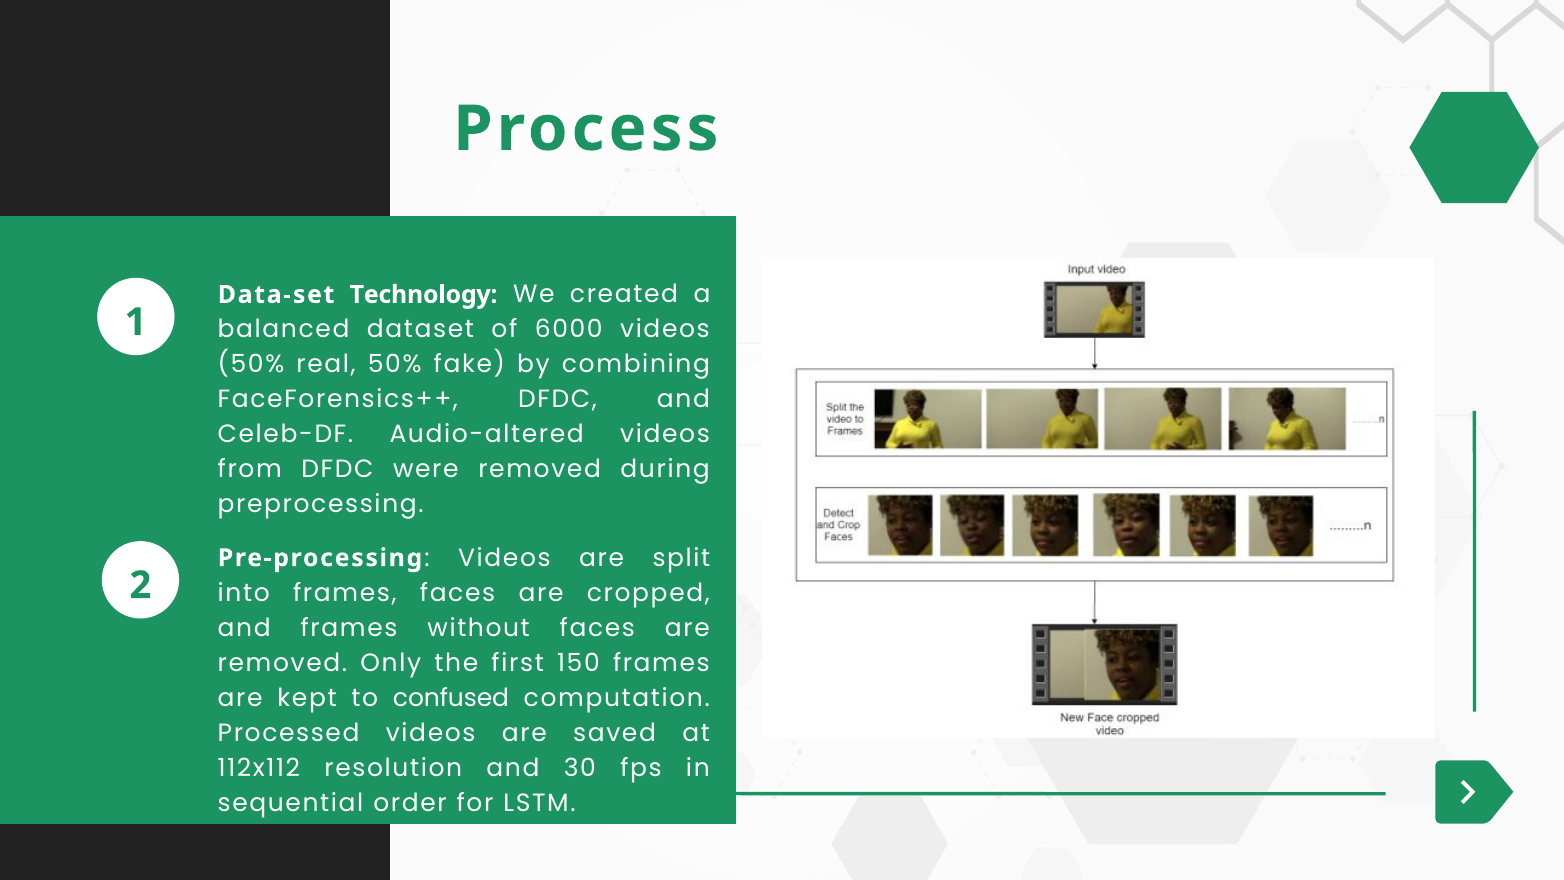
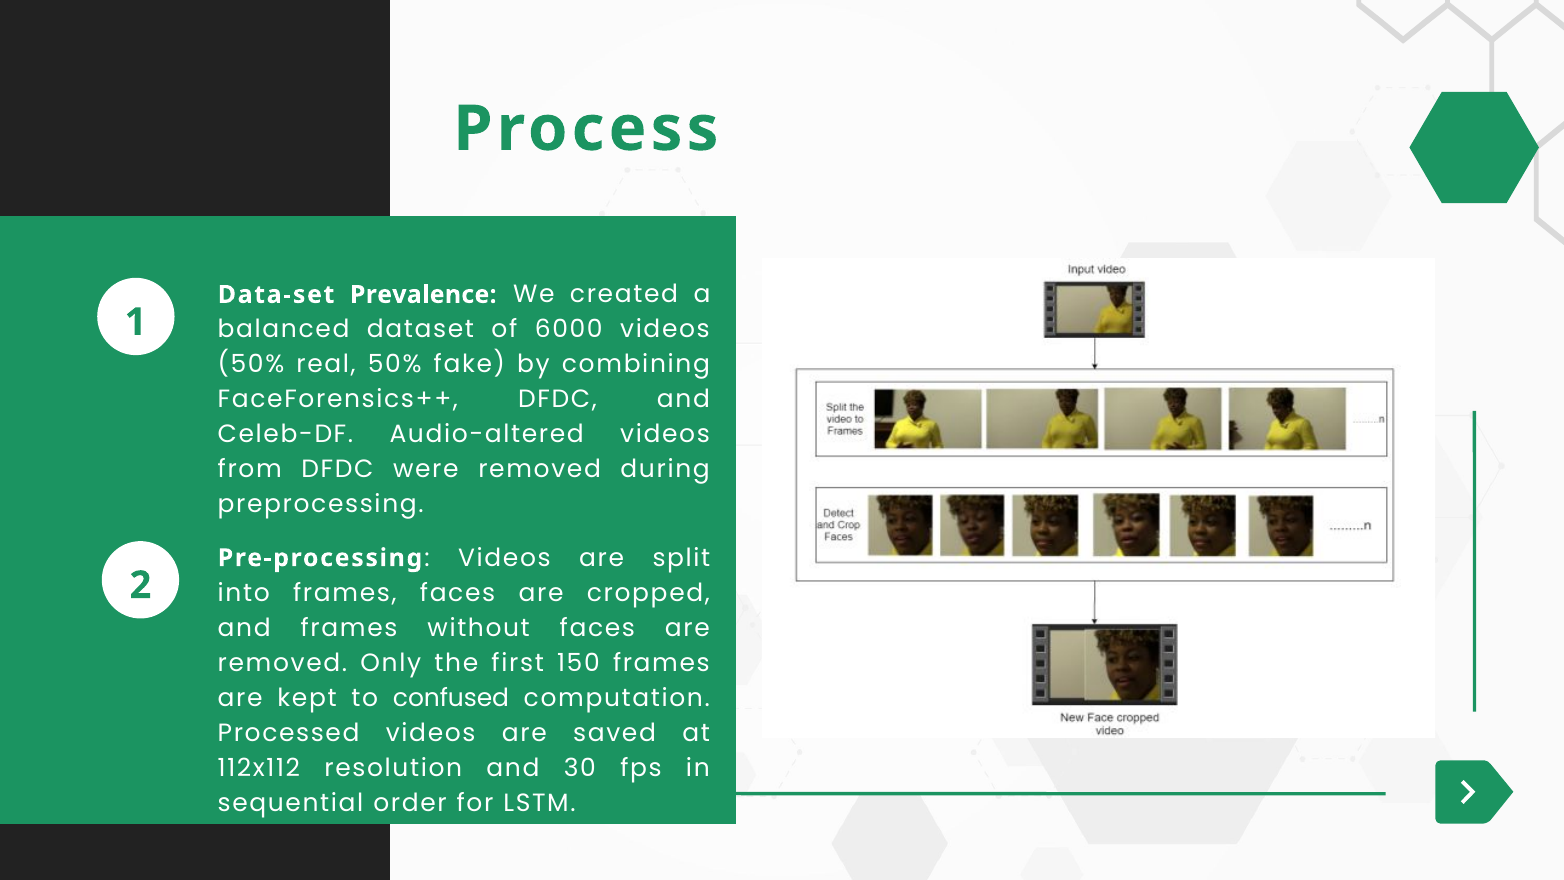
Technology: Technology -> Prevalence (423, 295)
